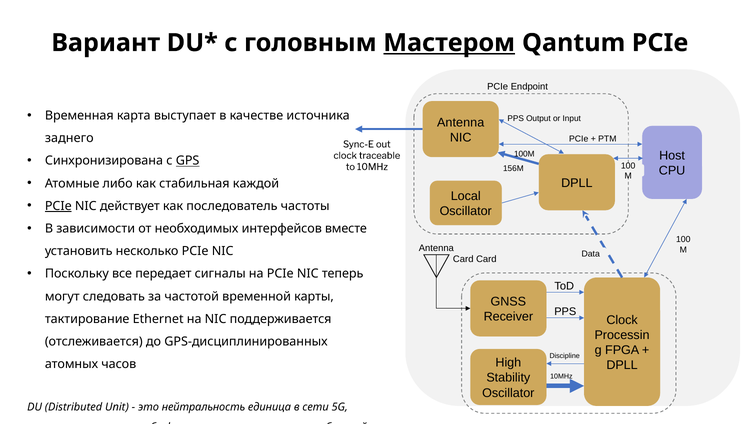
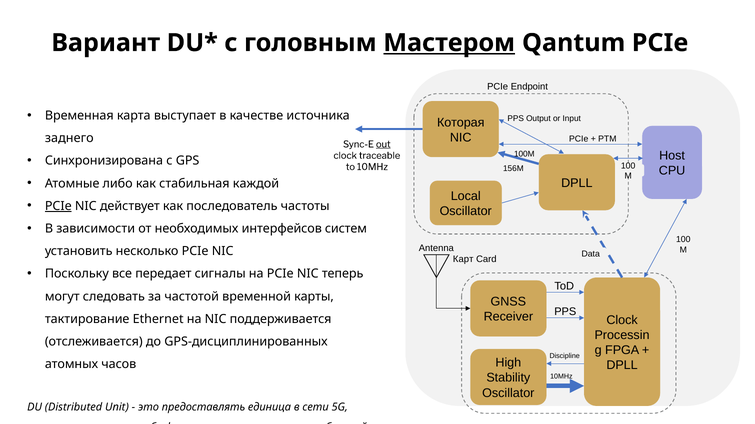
Antenna: Antenna -> Которая (461, 123)
out underline: none -> present (383, 145)
GPS underline: present -> none (188, 161)
вместе: вместе -> систем (346, 229)
Card: Card -> Карт (463, 260)
нейтральность: нейтральность -> предоставлять (204, 408)
